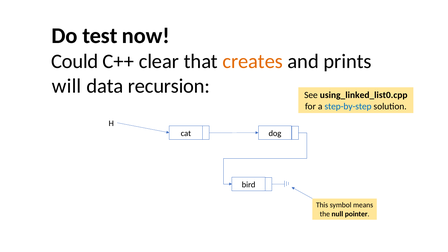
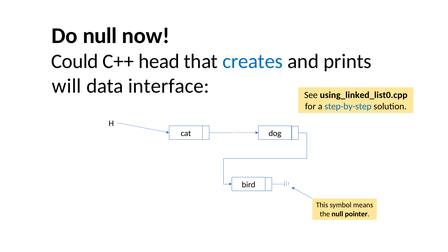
Do test: test -> null (100, 36)
clear: clear -> head (159, 61)
creates colour: orange -> blue (253, 61)
recursion: recursion -> interface (169, 86)
